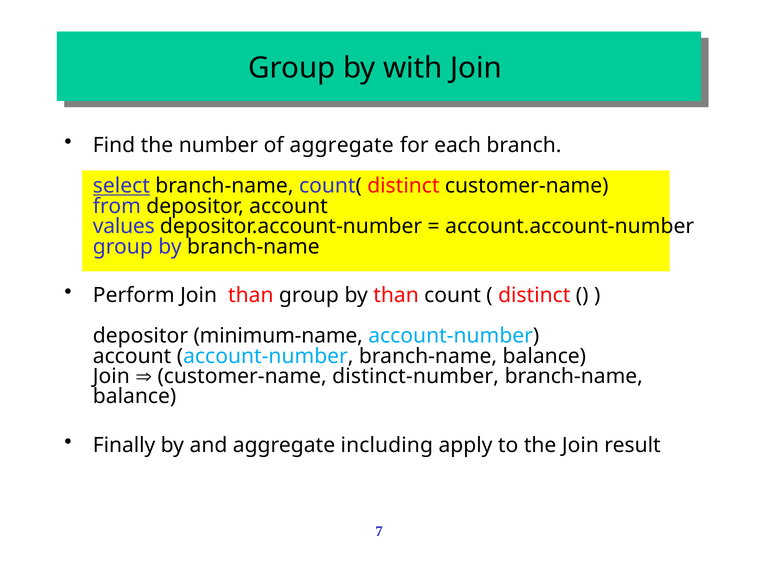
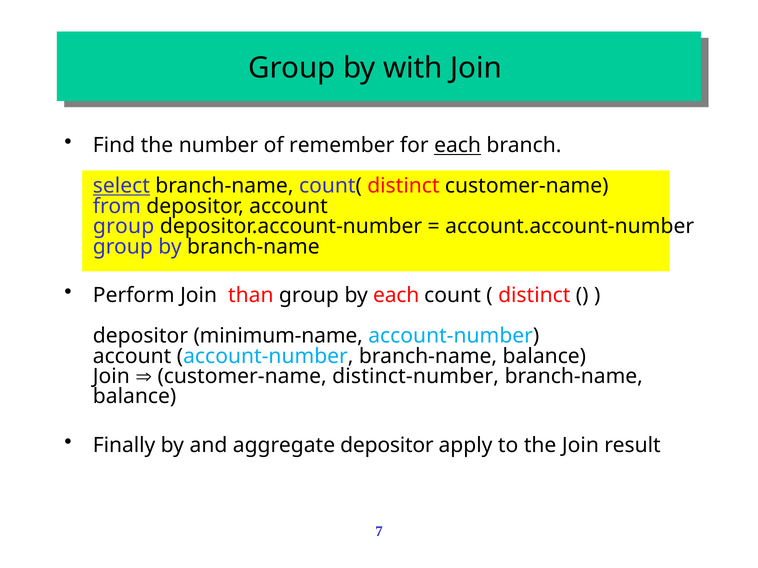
of aggregate: aggregate -> remember (342, 146)
each underline: none -> present (458, 146)
values: values -> group (124, 227)
by than: than -> each (396, 296)
aggregate including: including -> depositor (387, 446)
